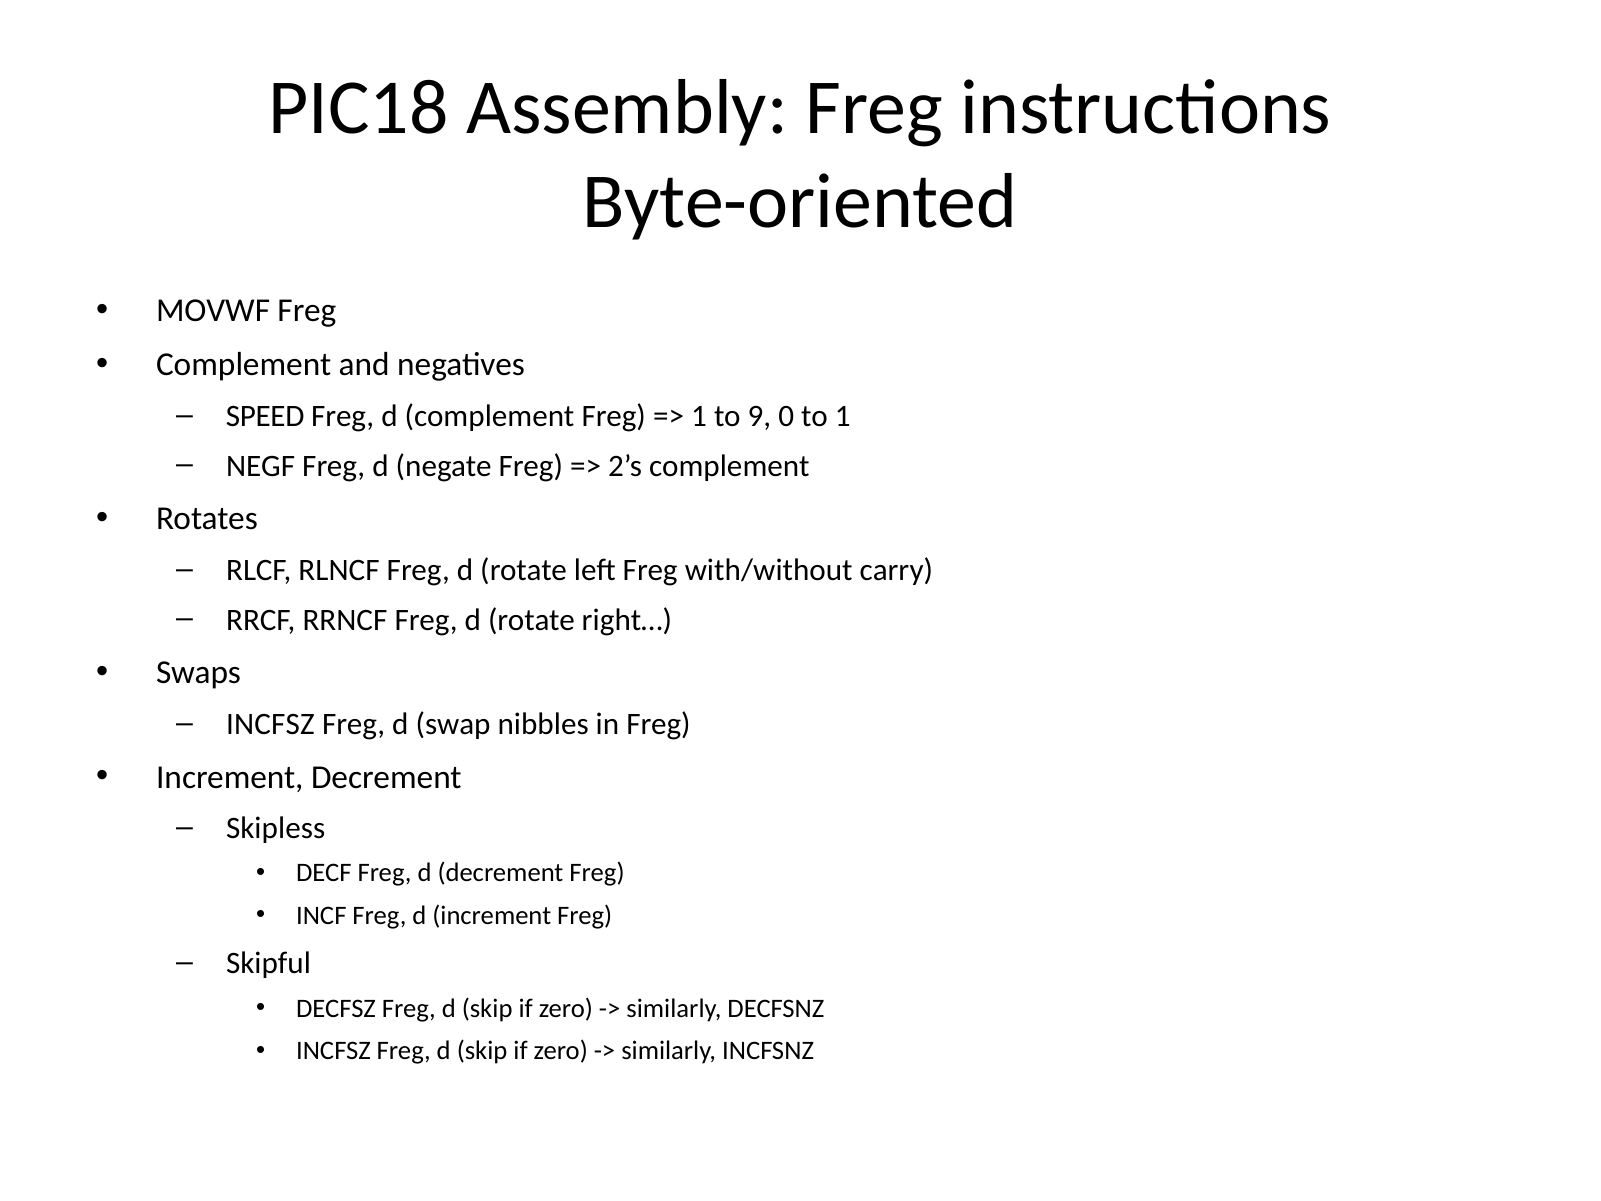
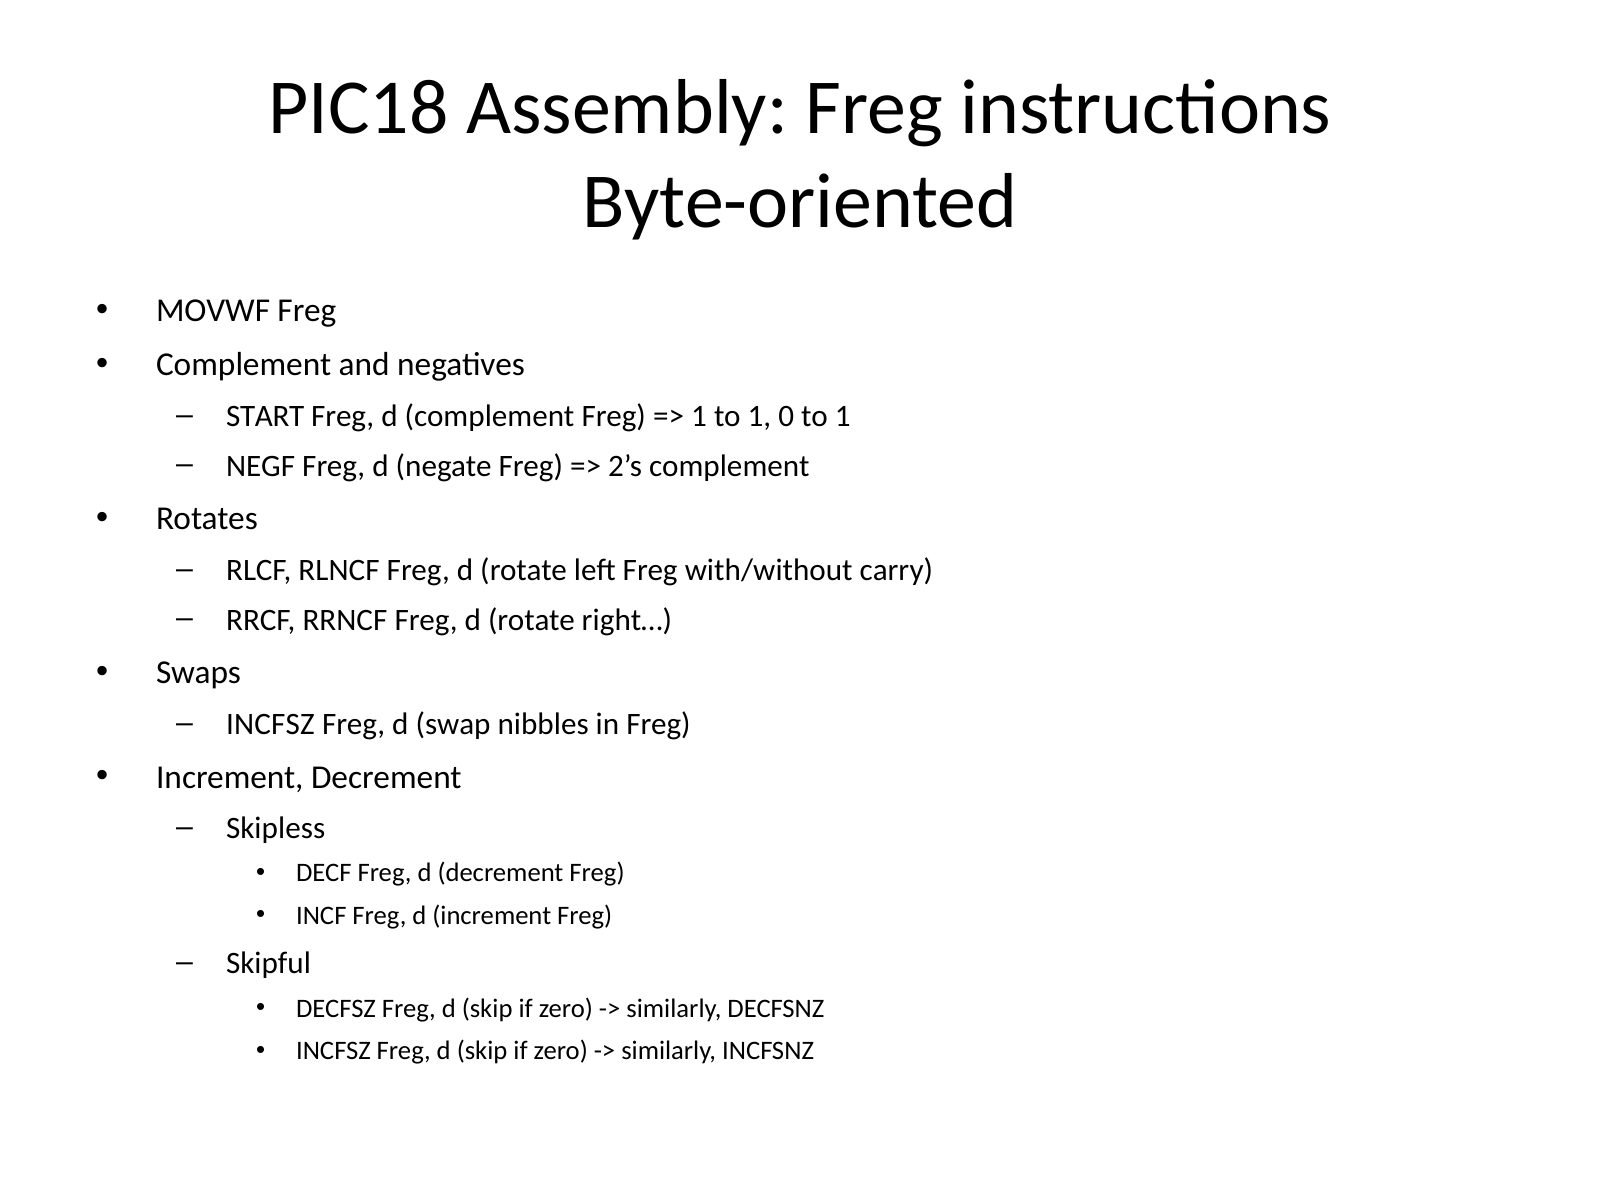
SPEED: SPEED -> START (265, 416)
1 to 9: 9 -> 1 (759, 416)
